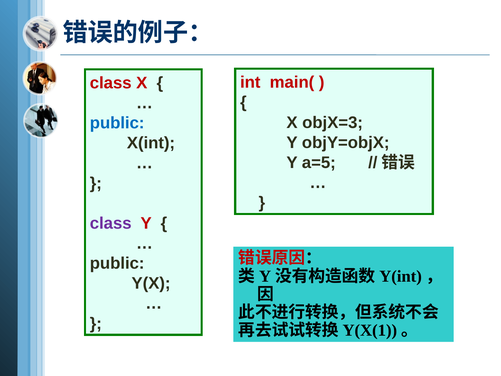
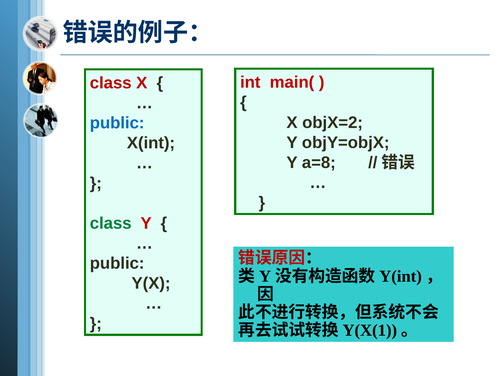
objX=3: objX=3 -> objX=2 (333, 122)
a=5: a=5 -> a=8 (319, 163)
class colour: purple -> green (111, 223)
